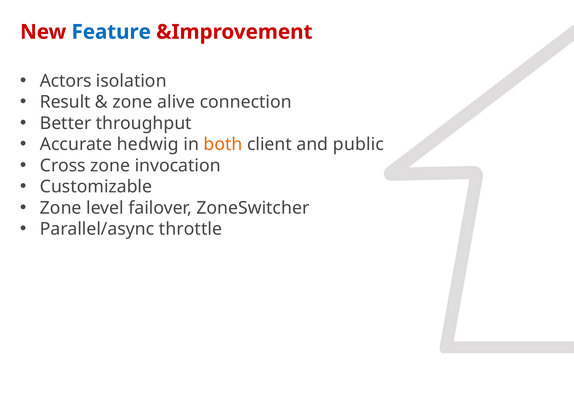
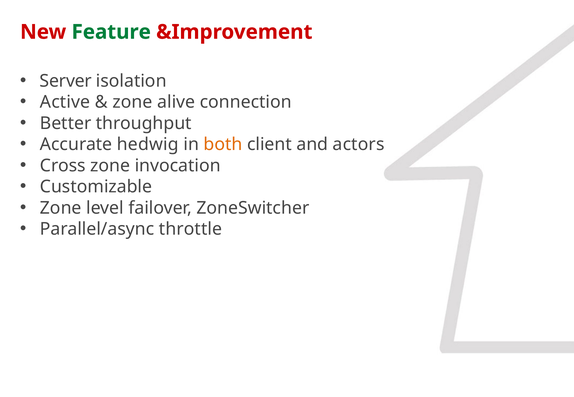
Feature colour: blue -> green (111, 32)
Actors: Actors -> Server (66, 81)
Result: Result -> Active (65, 102)
public: public -> actors (359, 145)
